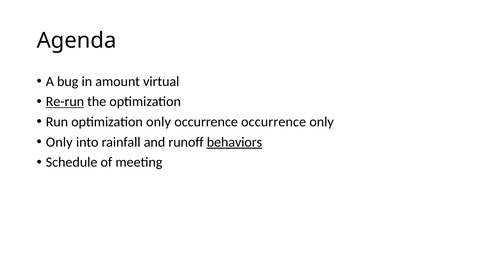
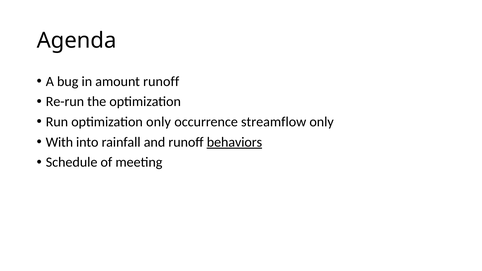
amount virtual: virtual -> runoff (161, 81)
Re-run underline: present -> none (65, 102)
occurrence occurrence: occurrence -> streamflow (274, 122)
Only: Only -> With (59, 142)
